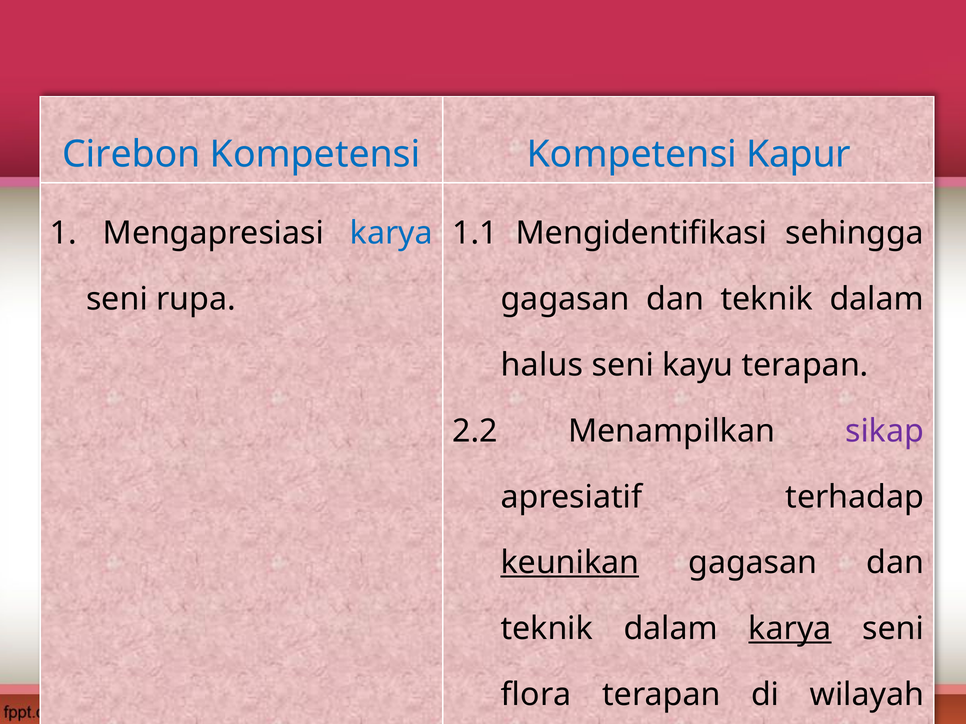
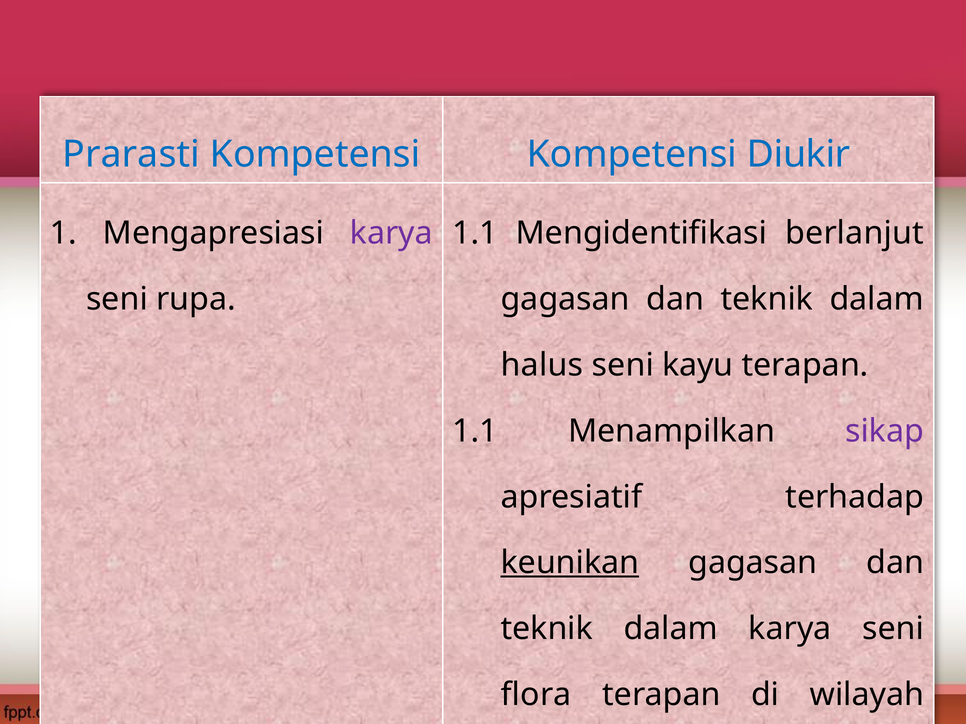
Cirebon: Cirebon -> Prarasti (131, 155)
Kapur: Kapur -> Diukir (799, 155)
karya colour: blue -> purple (391, 233)
sehingga: sehingga -> berlanjut (854, 233)
2.2: 2.2 -> 1.1 (475, 431)
karya underline: present -> none (790, 629)
